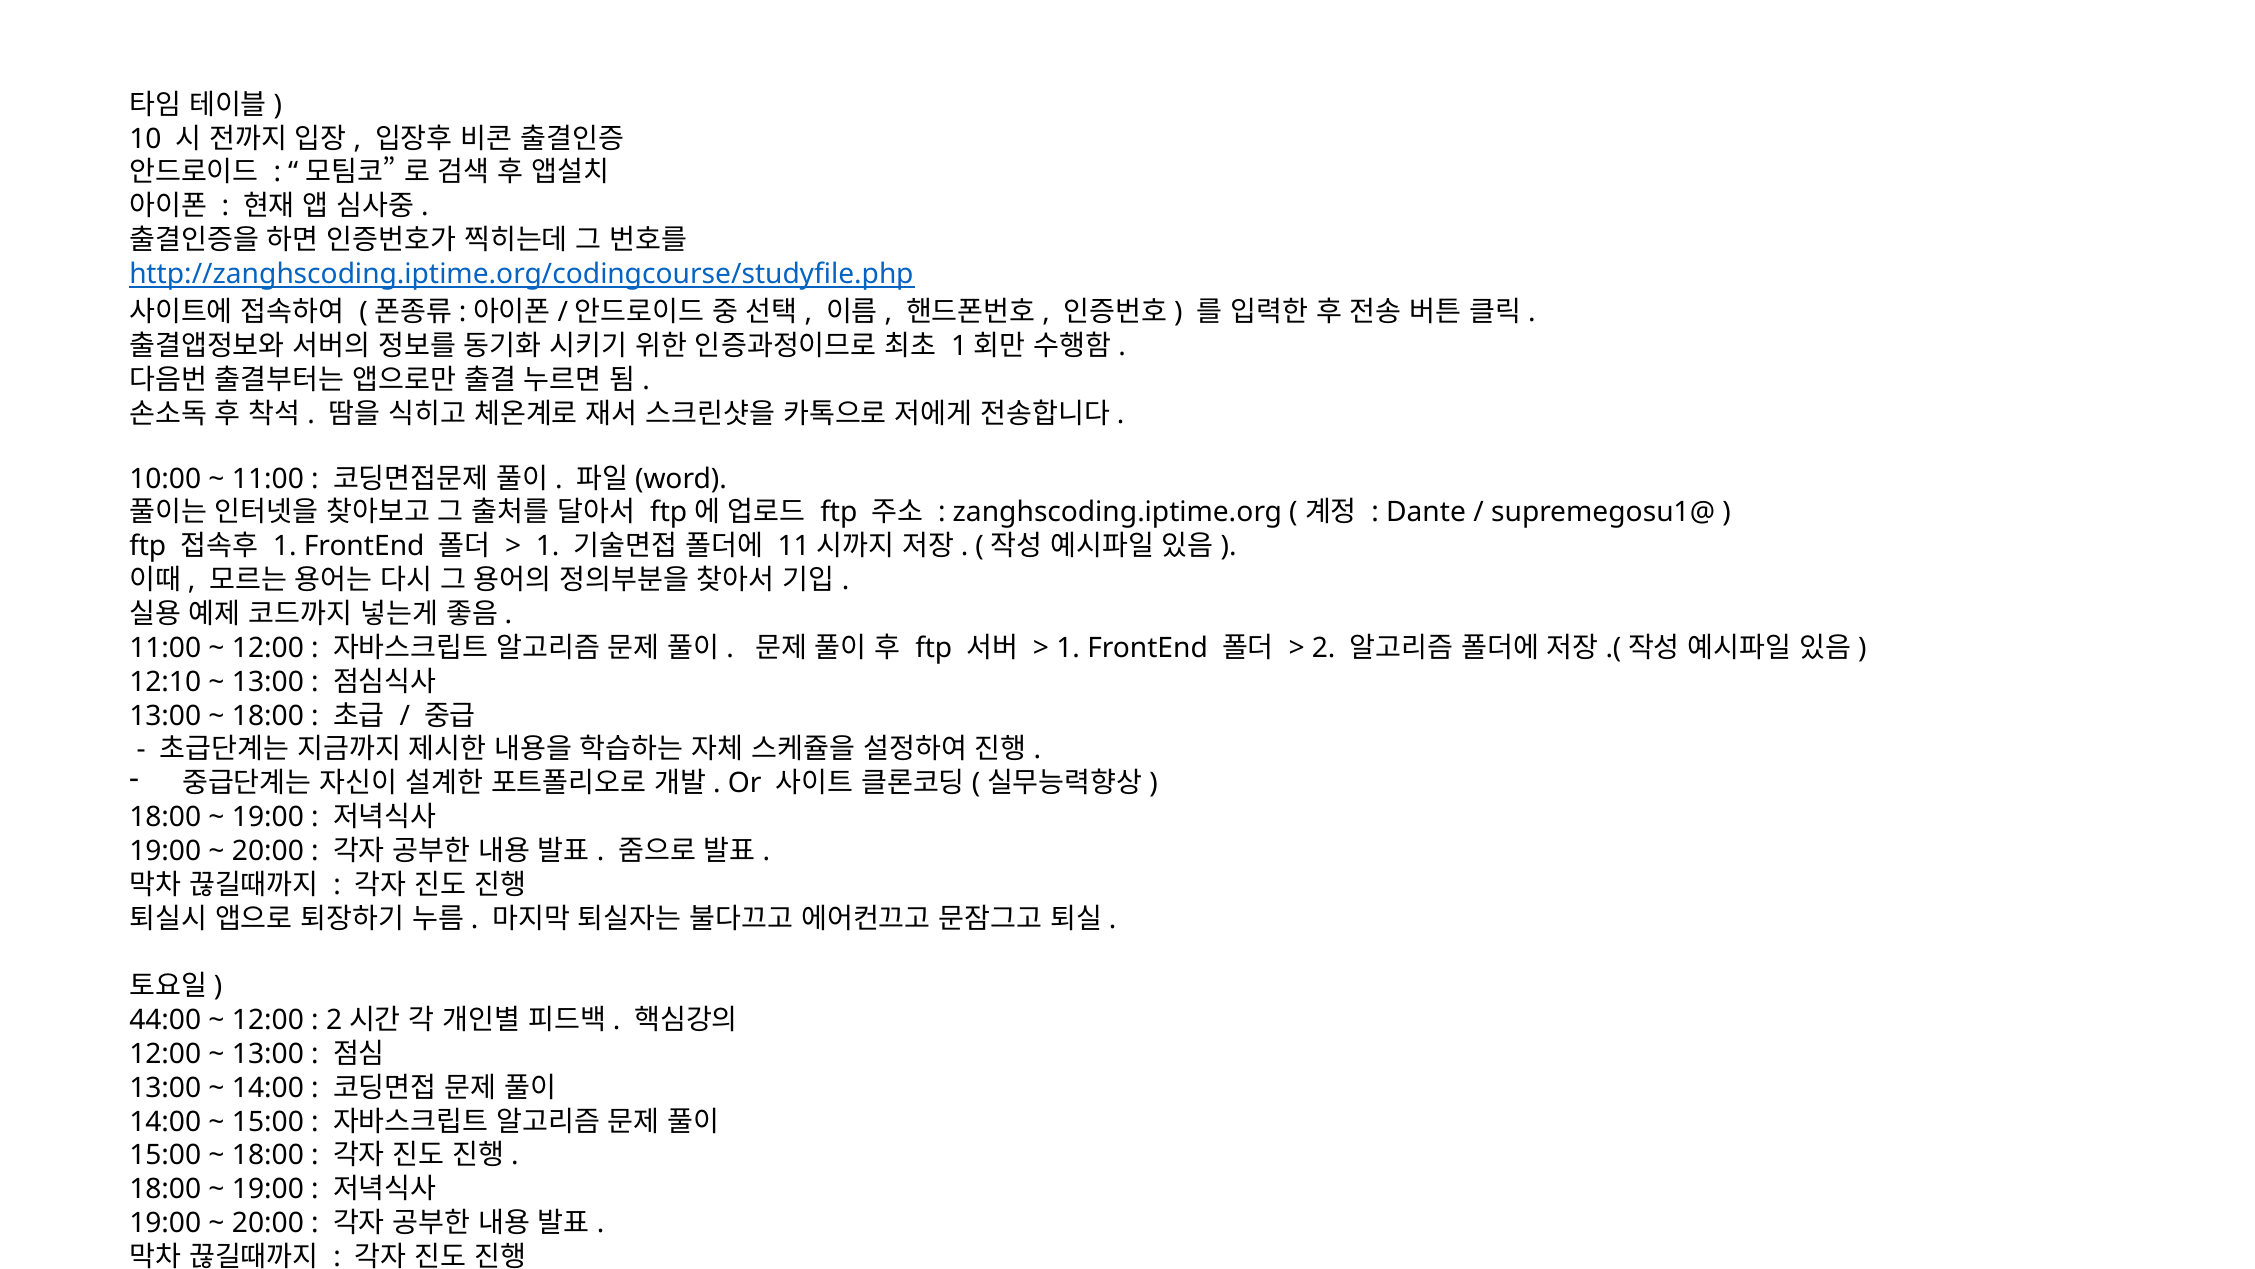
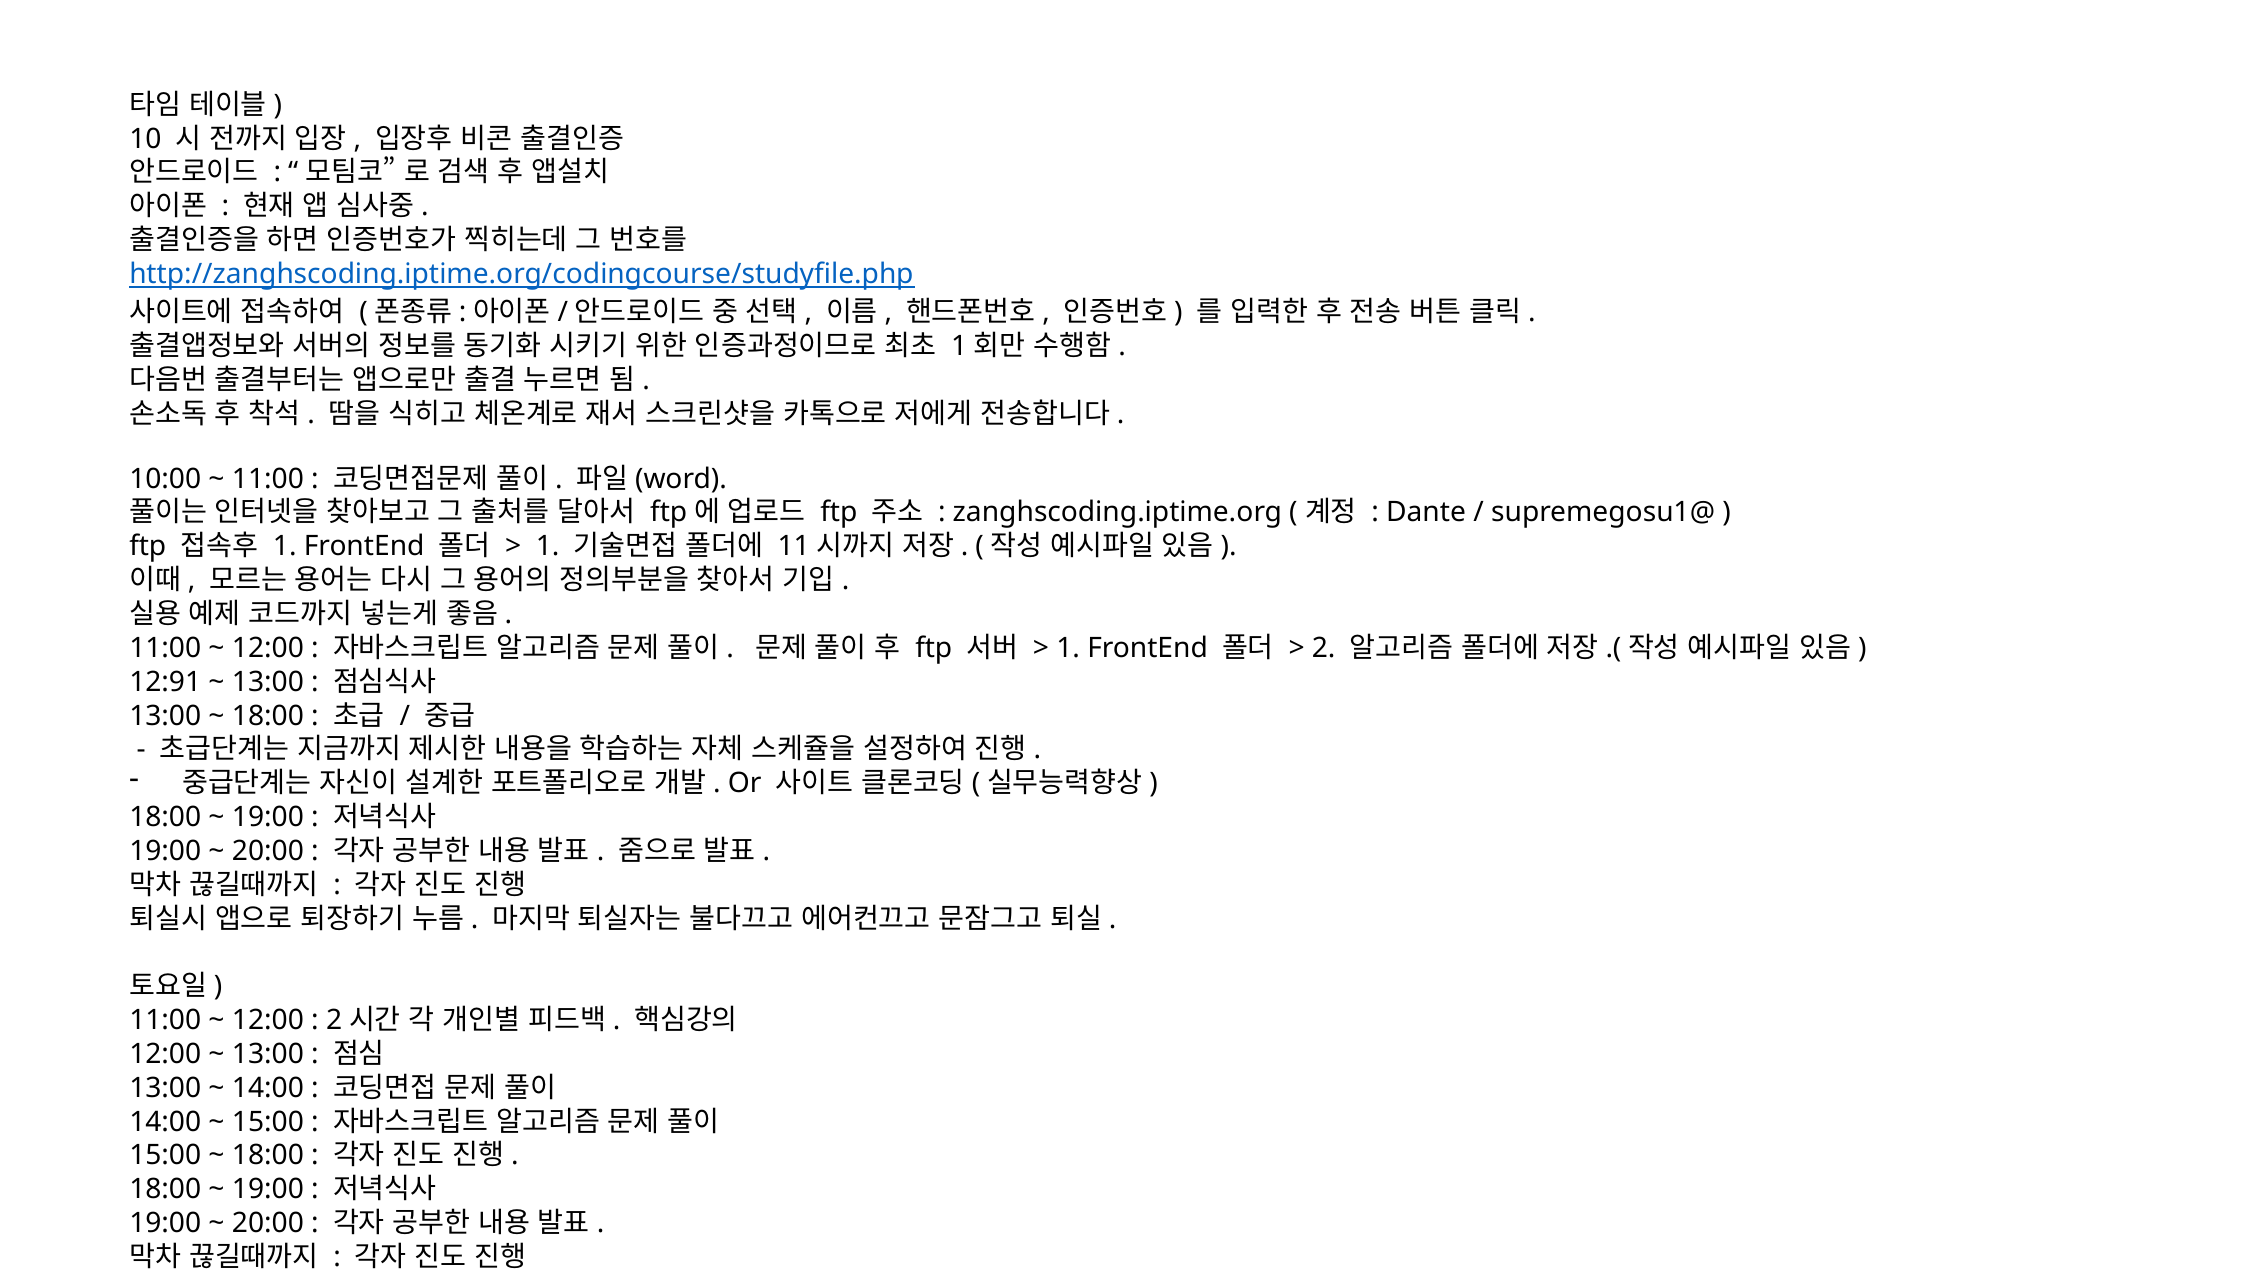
12:10: 12:10 -> 12:91 (165, 682)
44:00: 44:00 -> 11:00 (165, 1020)
